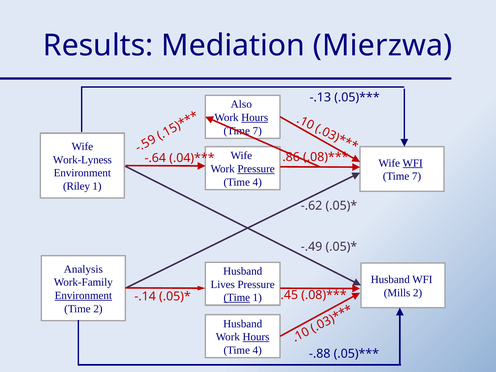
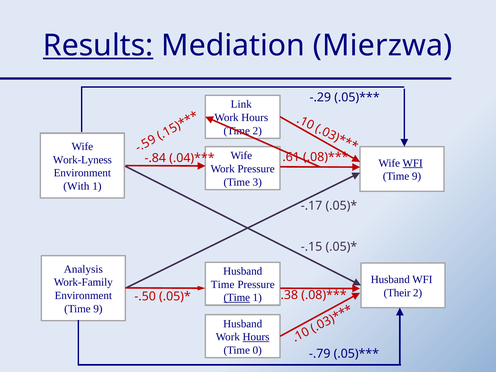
Results underline: none -> present (98, 46)
-.13: -.13 -> -.29 (320, 97)
Also: Also -> Link (241, 104)
Hours underline: present -> none (255, 117)
7: 7 -> 2 (257, 131)
-.64: -.64 -> -.84 (155, 158)
.86: .86 -> .61 (291, 157)
Pressure underline: present -> none (256, 169)
7: 7 -> 9 (417, 176)
4: 4 -> 3 (257, 182)
Riley: Riley -> With (76, 186)
-.62: -.62 -> -.17 (312, 206)
-.49: -.49 -> -.15 (312, 247)
Lives: Lives -> Time (223, 284)
Mills: Mills -> Their (397, 293)
Environment underline: present -> none (83, 296)
-.14: -.14 -> -.50 (145, 296)
.45: .45 -> .38 (289, 295)
2: 2 -> 9 (98, 309)
4: 4 -> 0 (257, 350)
-.88: -.88 -> -.79 (320, 354)
